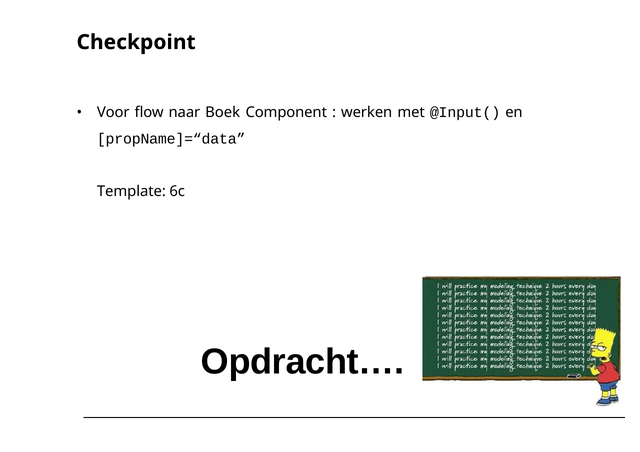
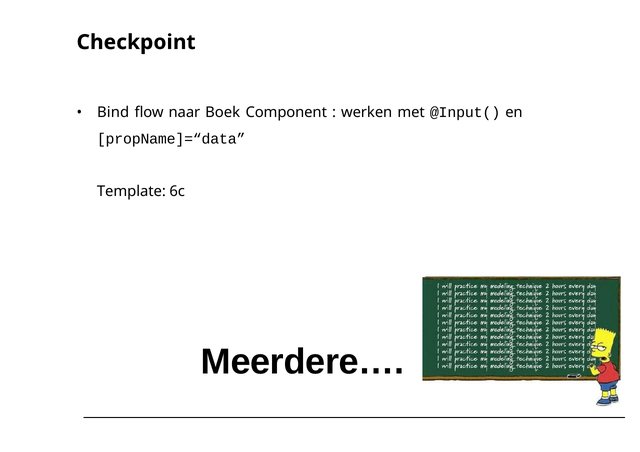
Voor: Voor -> Bind (113, 113)
Opdracht…: Opdracht… -> Meerdere… (303, 362)
